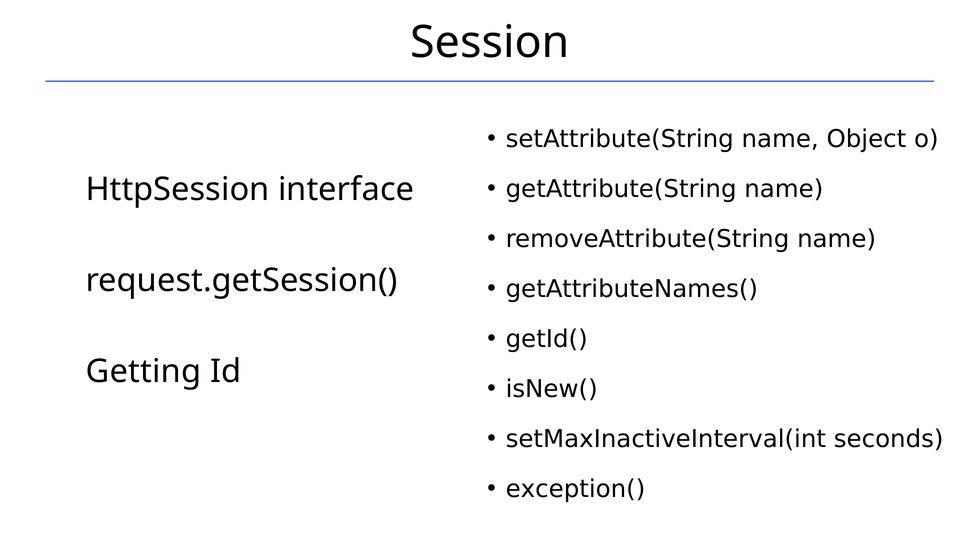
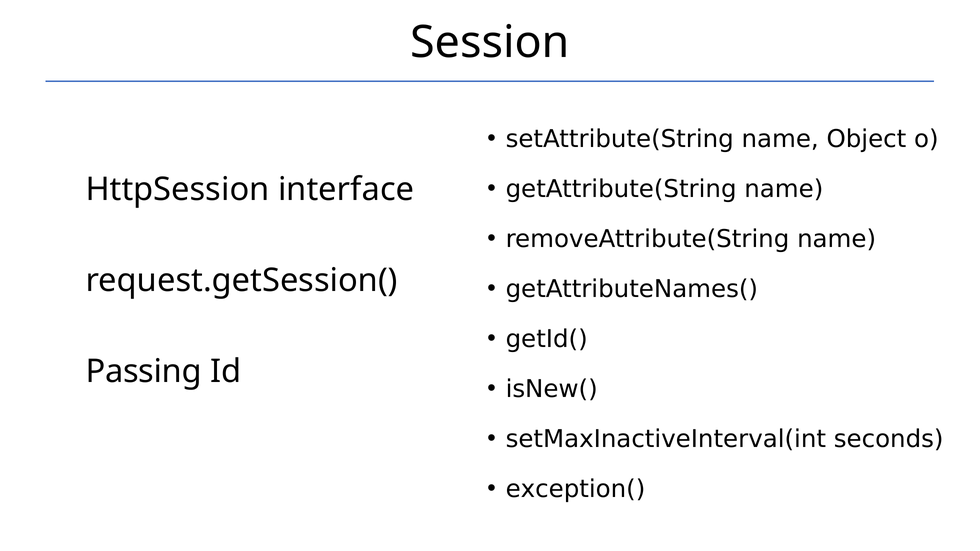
Getting: Getting -> Passing (144, 371)
